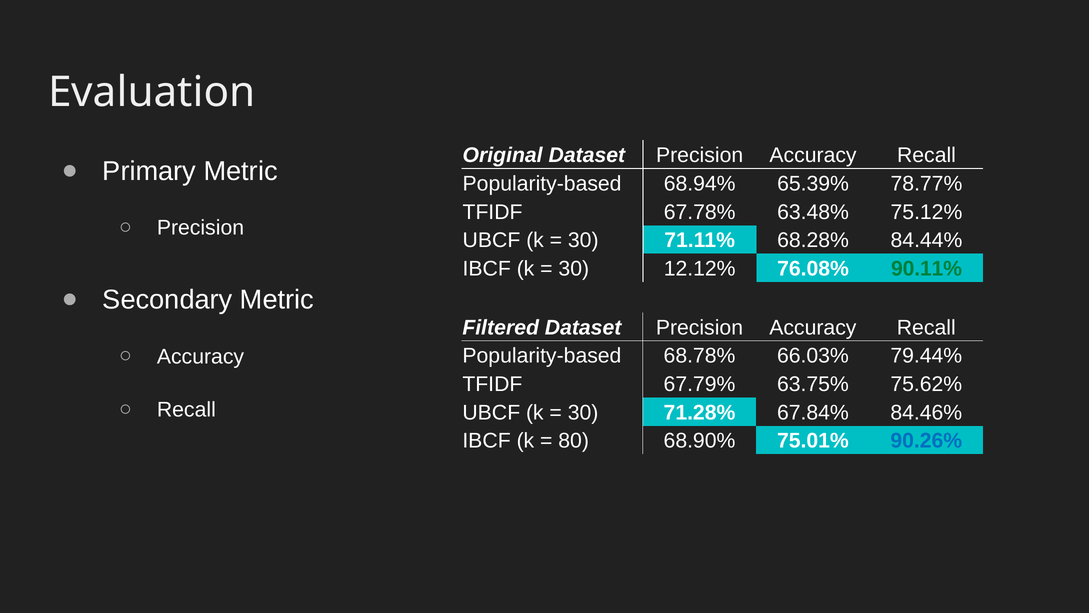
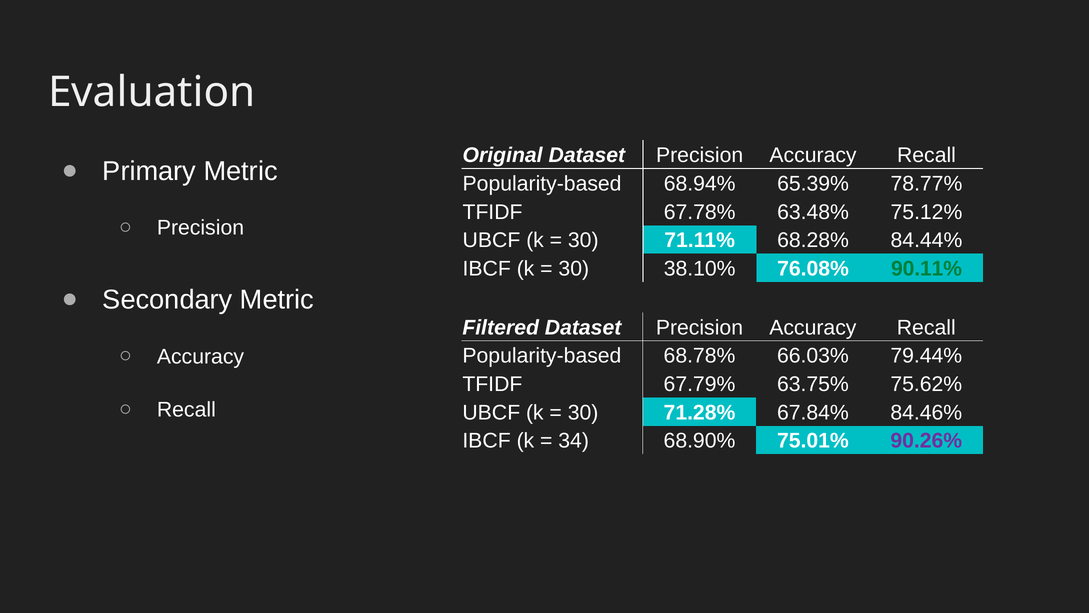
12.12%: 12.12% -> 38.10% (700, 269)
80: 80 -> 34 (574, 441)
90.26% colour: blue -> purple (926, 441)
